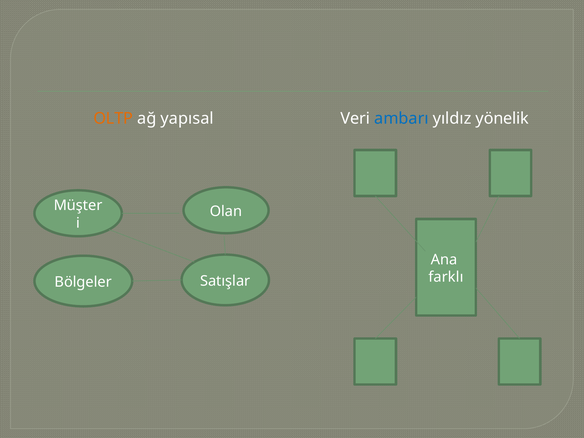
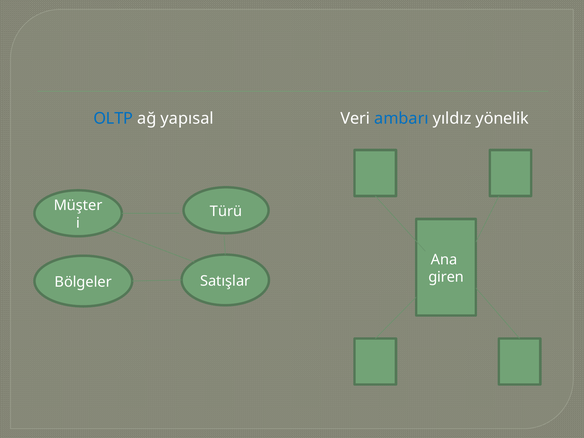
OLTP colour: orange -> blue (113, 119)
Olan: Olan -> Türü (226, 211)
farklı: farklı -> giren (446, 277)
